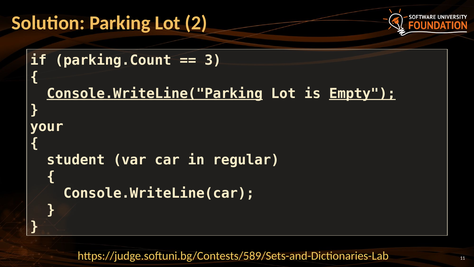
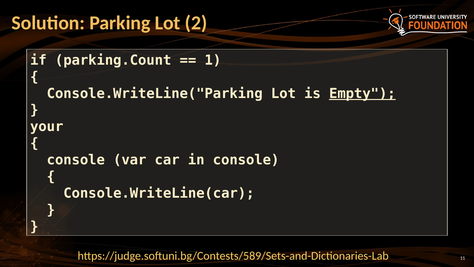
3: 3 -> 1 (213, 60)
Console.WriteLine("Parking underline: present -> none (155, 93)
student: student -> console (76, 160)
in regular: regular -> console (246, 160)
